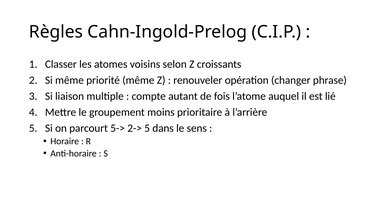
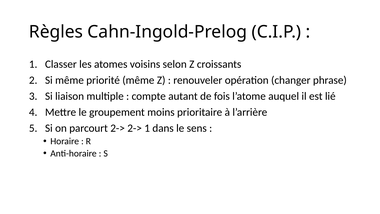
parcourt 5->: 5-> -> 2-> (118, 128)
2-> 5: 5 -> 1 (147, 128)
